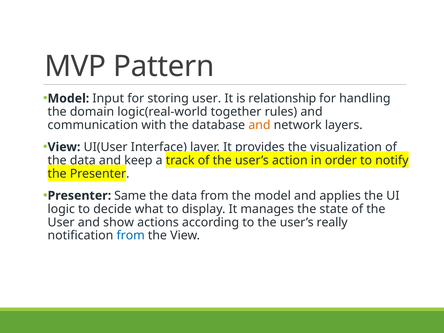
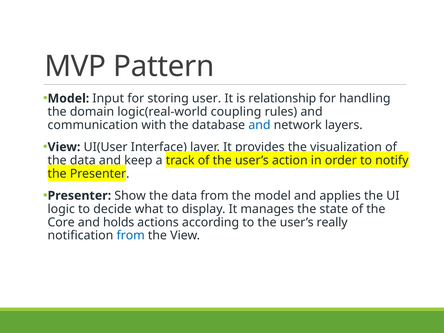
together: together -> coupling (236, 112)
and colour: orange -> blue (259, 125)
Same: Same -> Show (130, 196)
User: User -> Core (61, 222)
show: show -> holds (119, 222)
